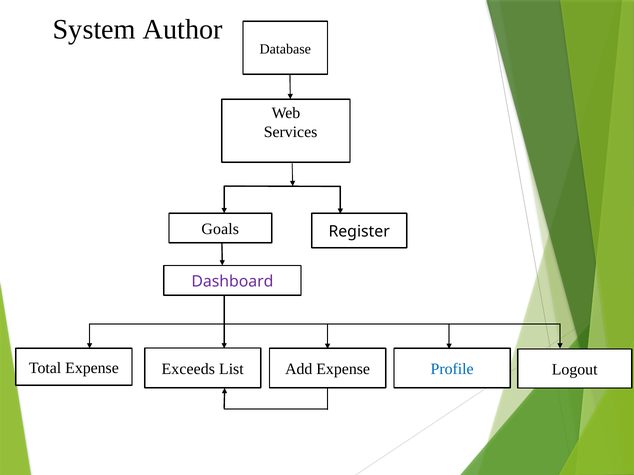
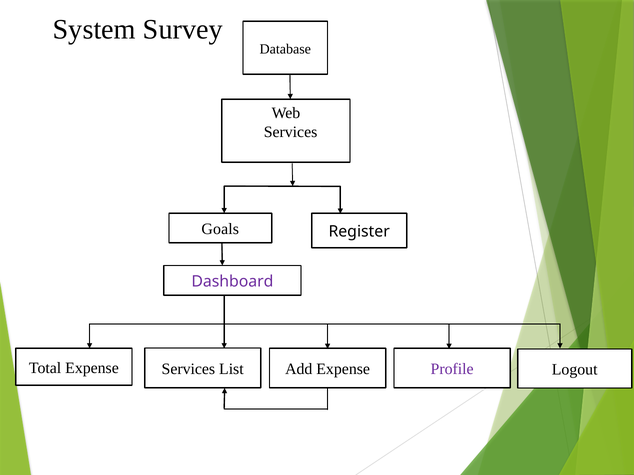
Author: Author -> Survey (183, 29)
Expense Exceeds: Exceeds -> Services (188, 370)
Profile colour: blue -> purple (452, 370)
